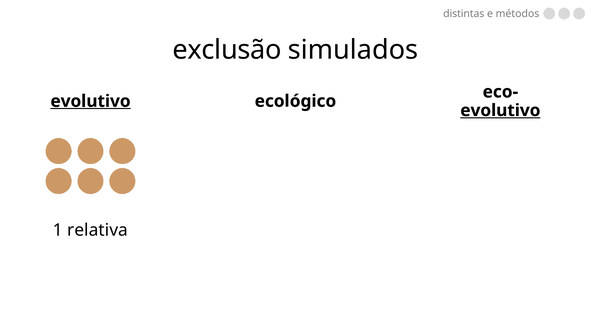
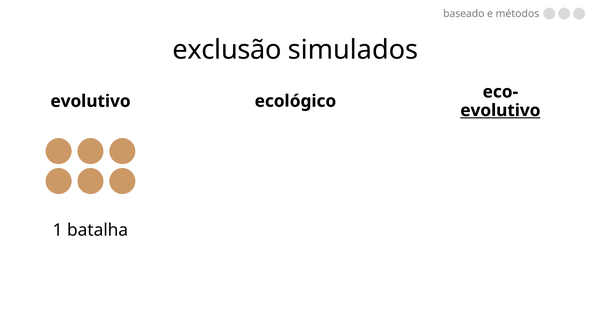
distintas: distintas -> baseado (464, 14)
evolutivo underline: present -> none (91, 101)
relativa: relativa -> batalha (98, 230)
